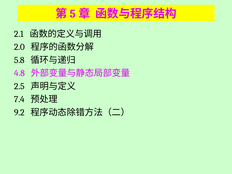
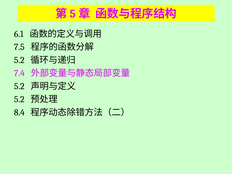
2.1: 2.1 -> 6.1 (19, 34)
2.0: 2.0 -> 7.5 (19, 47)
5.8: 5.8 -> 5.2 (19, 60)
4.8: 4.8 -> 7.4 (19, 73)
2.5: 2.5 -> 5.2 (19, 86)
7.4: 7.4 -> 5.2 (19, 99)
9.2: 9.2 -> 8.4 (19, 112)
